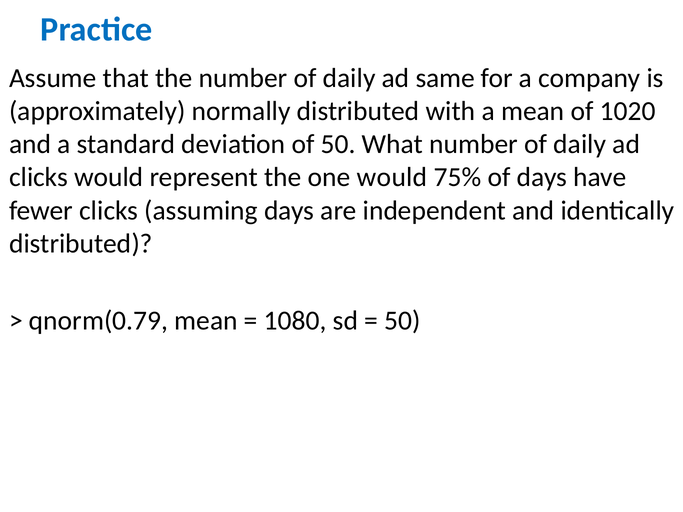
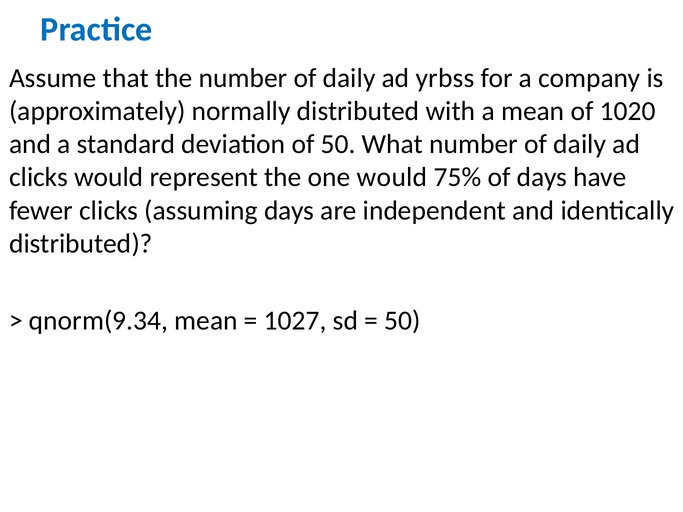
same: same -> yrbss (445, 78)
qnorm(0.79: qnorm(0.79 -> qnorm(9.34 (99, 321)
1080: 1080 -> 1027 (295, 321)
